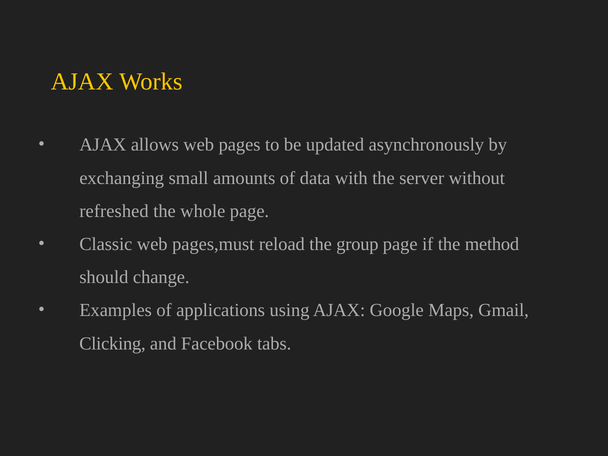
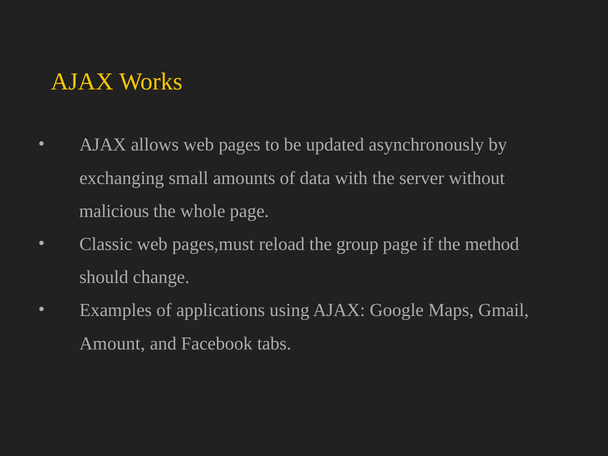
refreshed: refreshed -> malicious (114, 211)
Clicking: Clicking -> Amount (112, 343)
